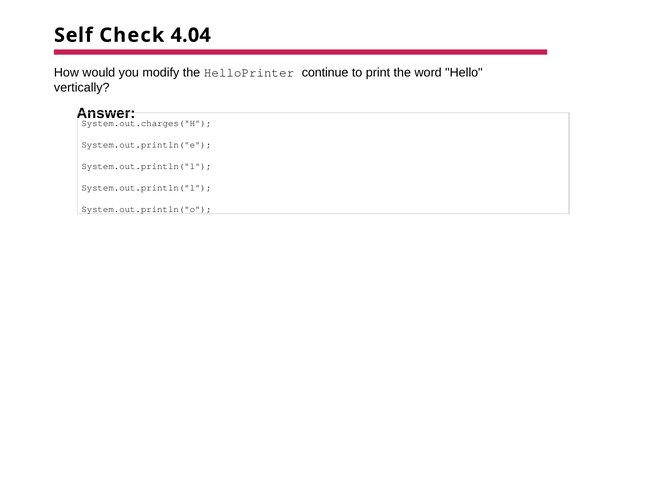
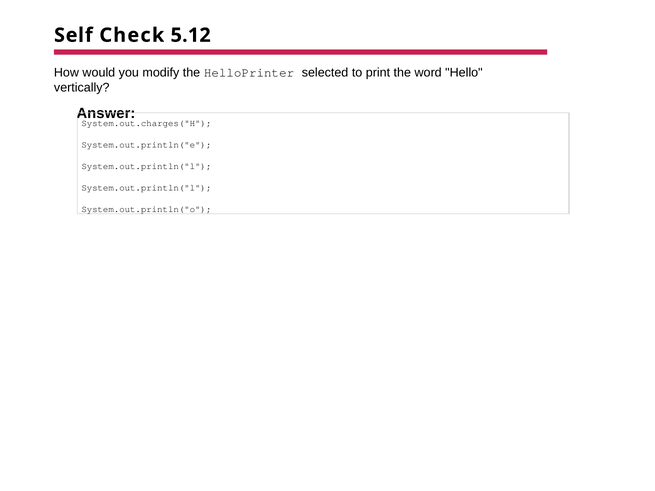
4.04: 4.04 -> 5.12 (191, 35)
continue: continue -> selected (325, 73)
